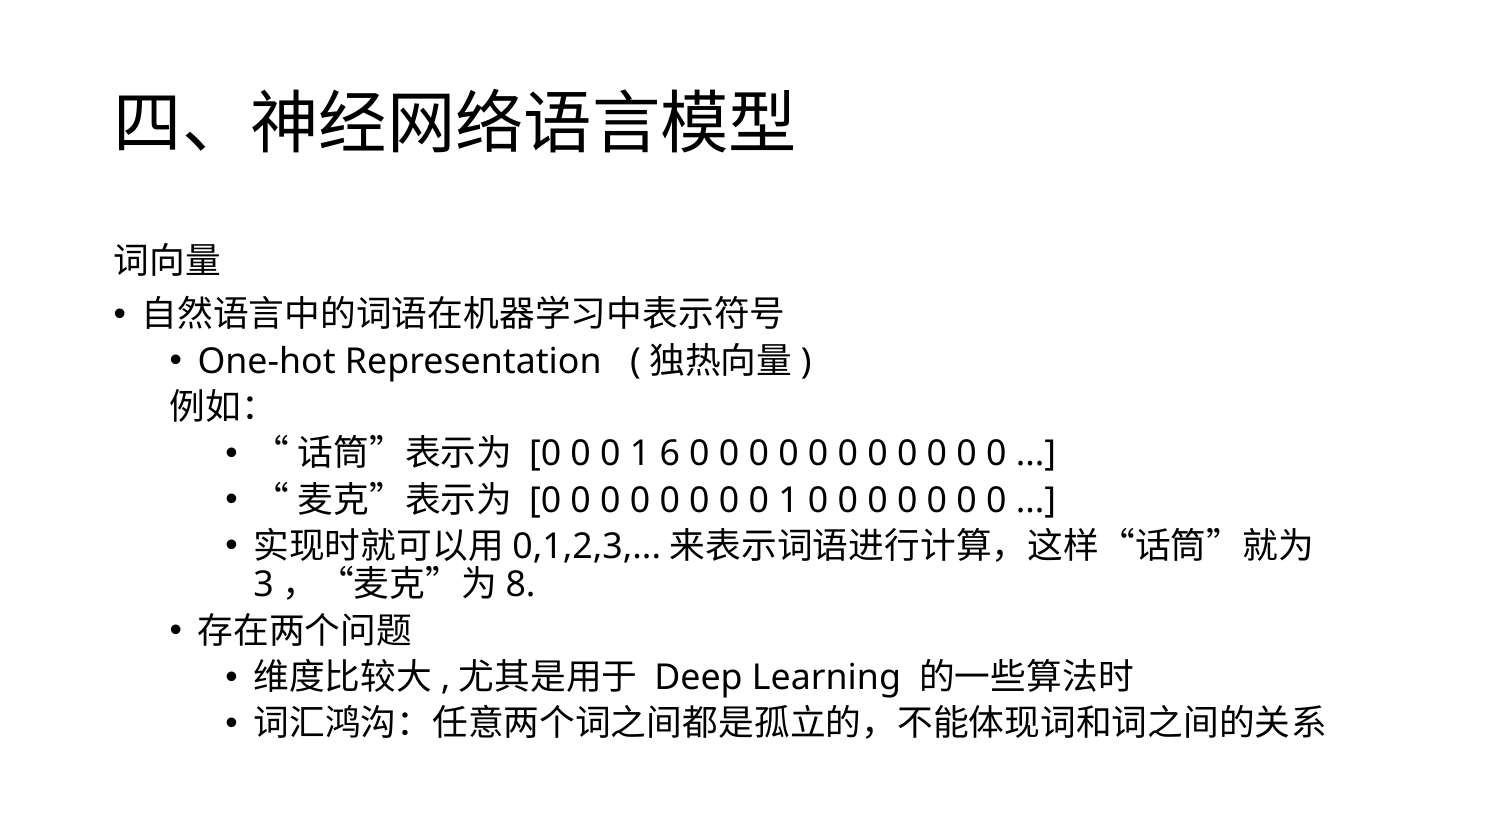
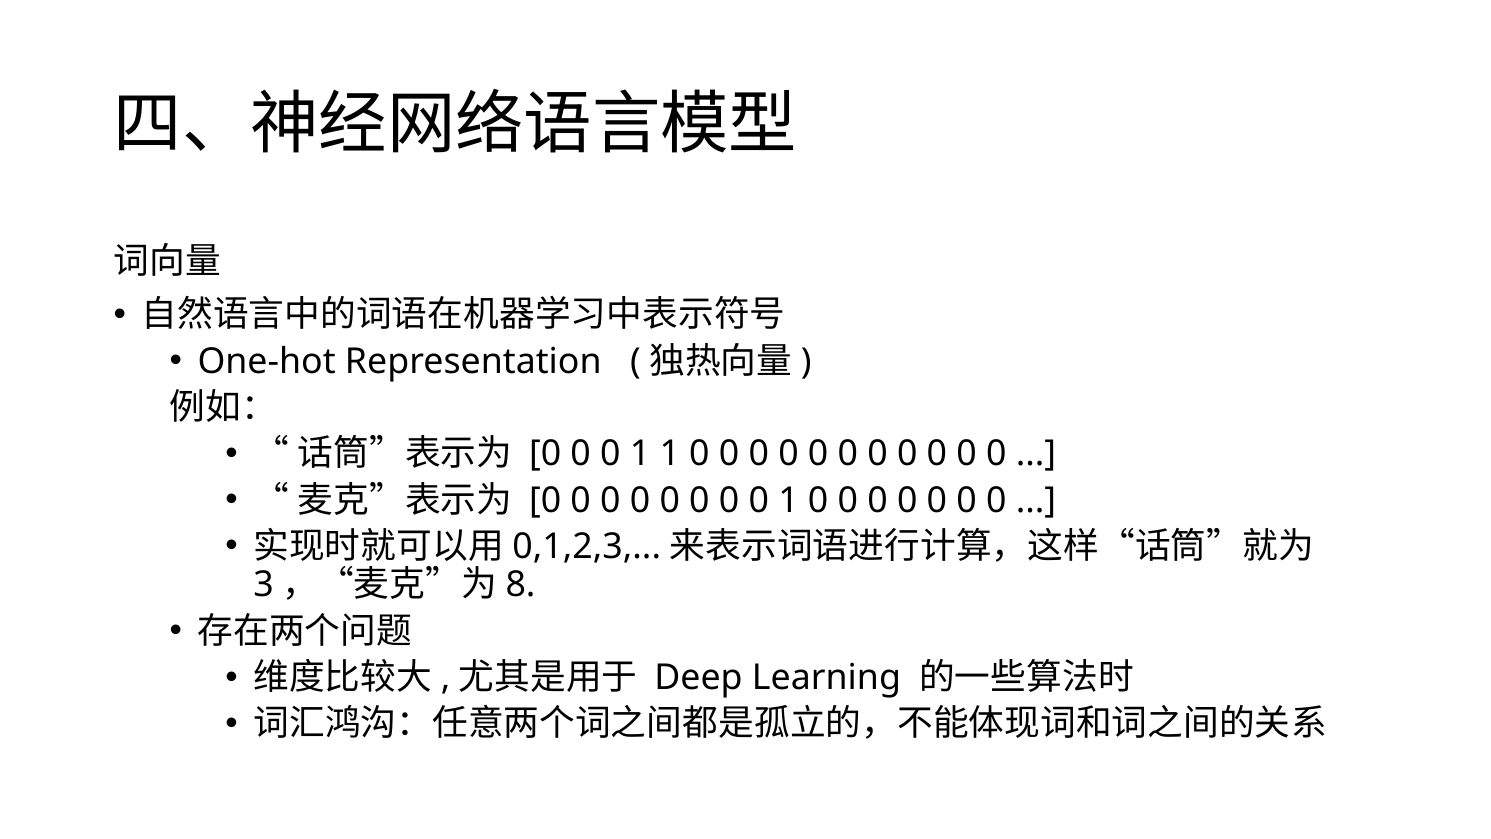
1 6: 6 -> 1 (670, 454)
